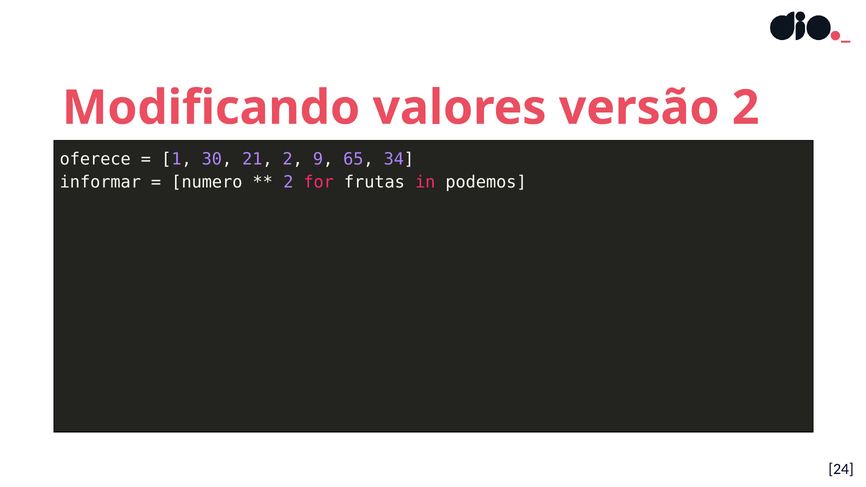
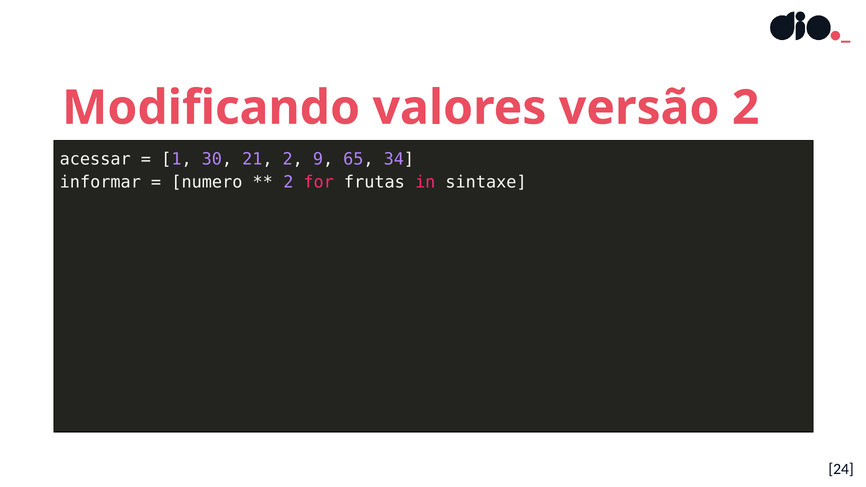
oferece: oferece -> acessar (95, 159)
podemos: podemos -> sintaxe (486, 182)
